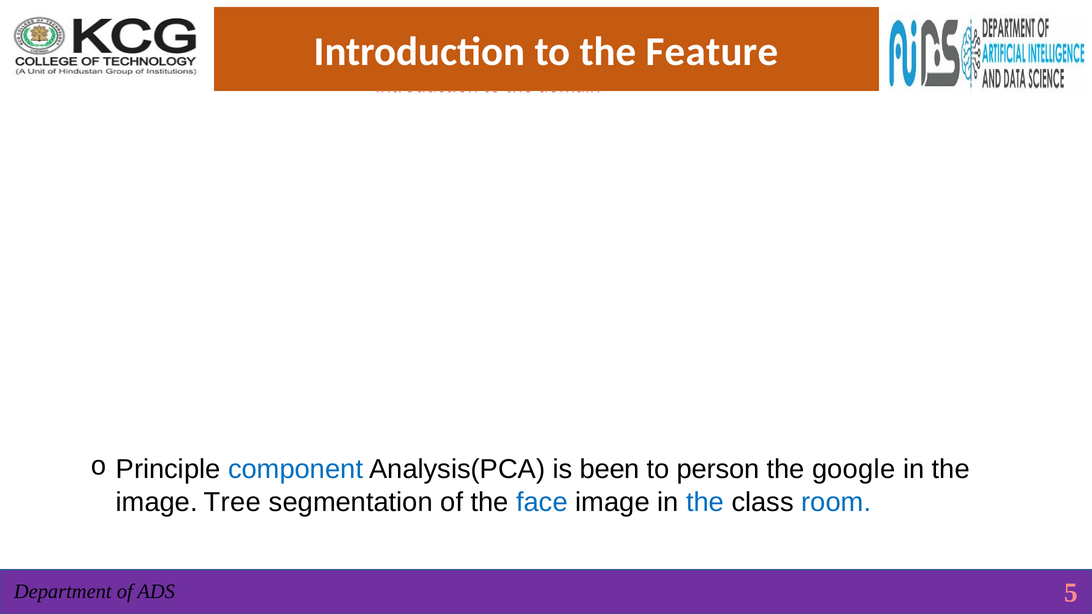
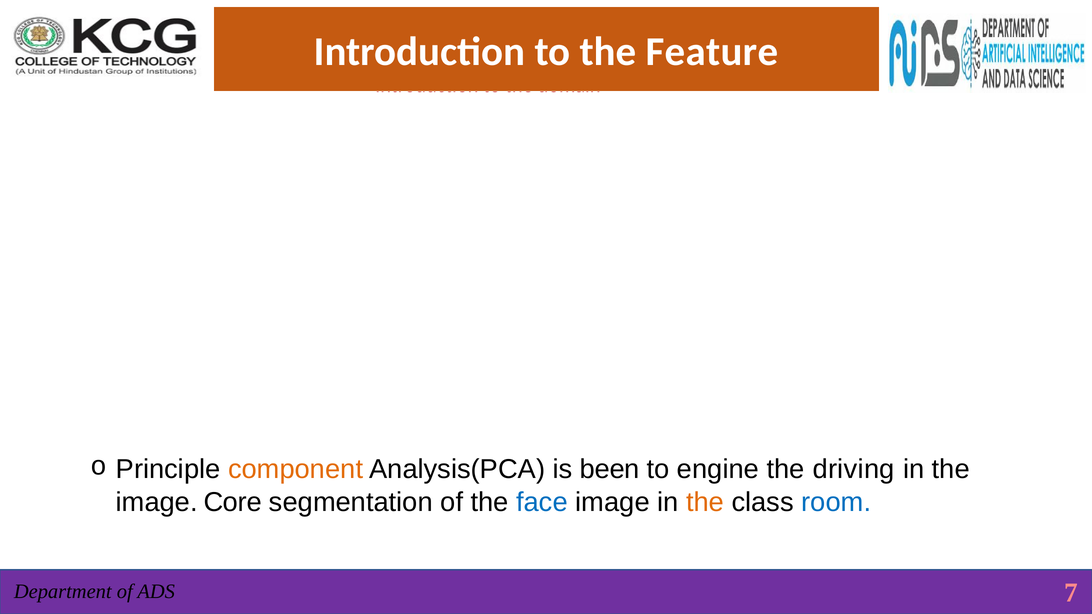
component colour: blue -> orange (296, 469)
person: person -> engine (718, 469)
google: google -> driving (854, 469)
Tree: Tree -> Core (233, 502)
the colour: blue -> orange (705, 502)
5: 5 -> 7 (1071, 593)
